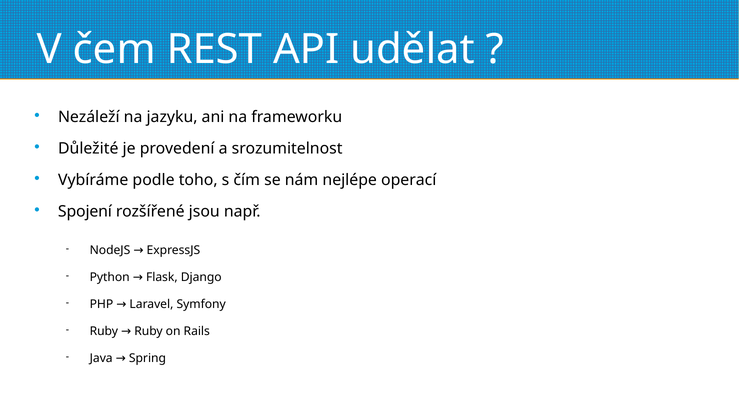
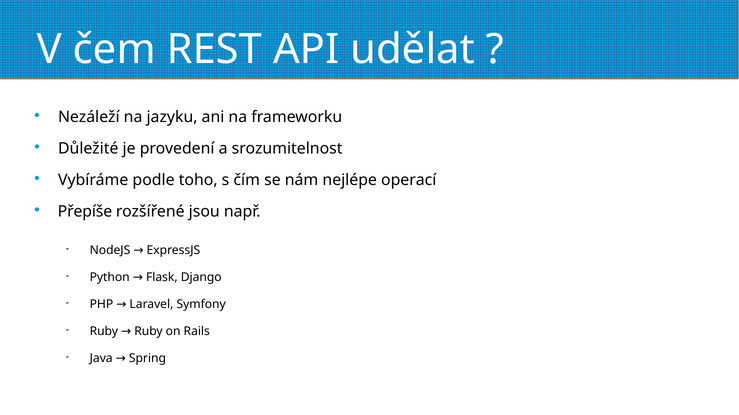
Spojení: Spojení -> Přepíše (85, 212)
